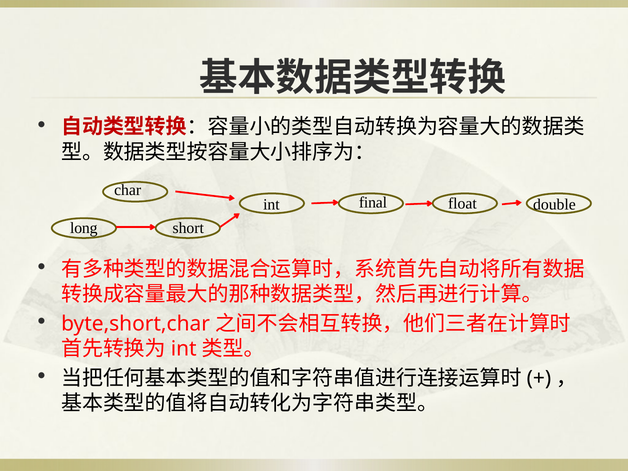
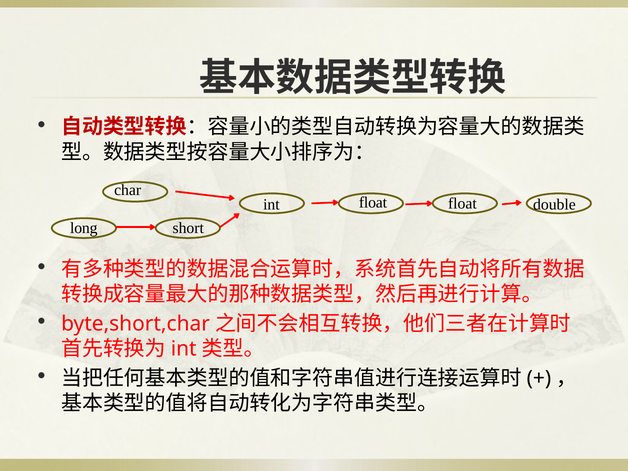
int final: final -> float (373, 203)
